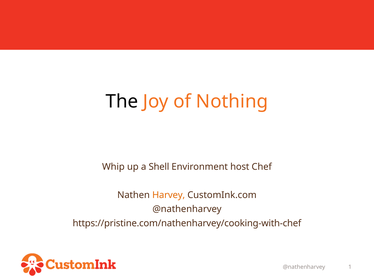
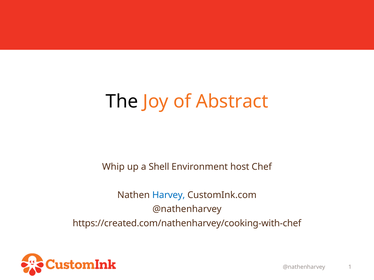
Nothing: Nothing -> Abstract (232, 102)
Harvey colour: orange -> blue (169, 195)
https://pristine.com/nathenharvey/cooking-with-chef: https://pristine.com/nathenharvey/cooking-with-chef -> https://created.com/nathenharvey/cooking-with-chef (187, 224)
